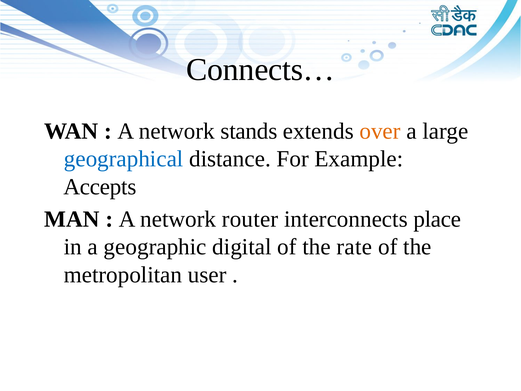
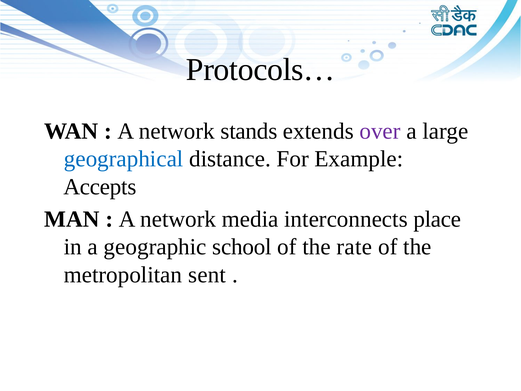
Connects…: Connects… -> Protocols… (261, 70)
over colour: orange -> purple (380, 131)
router: router -> media (250, 219)
digital: digital -> school (242, 247)
user: user -> sent (207, 275)
